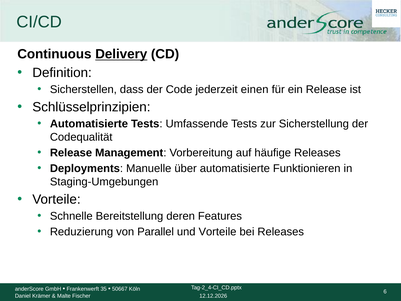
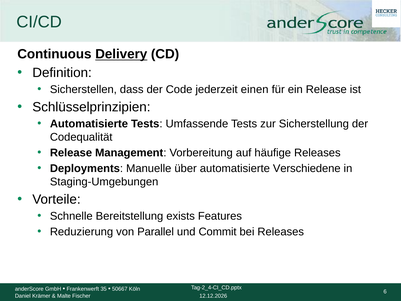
Funktionieren: Funktionieren -> Verschiedene (307, 168)
deren: deren -> exists (181, 216)
und Vorteile: Vorteile -> Commit (218, 232)
